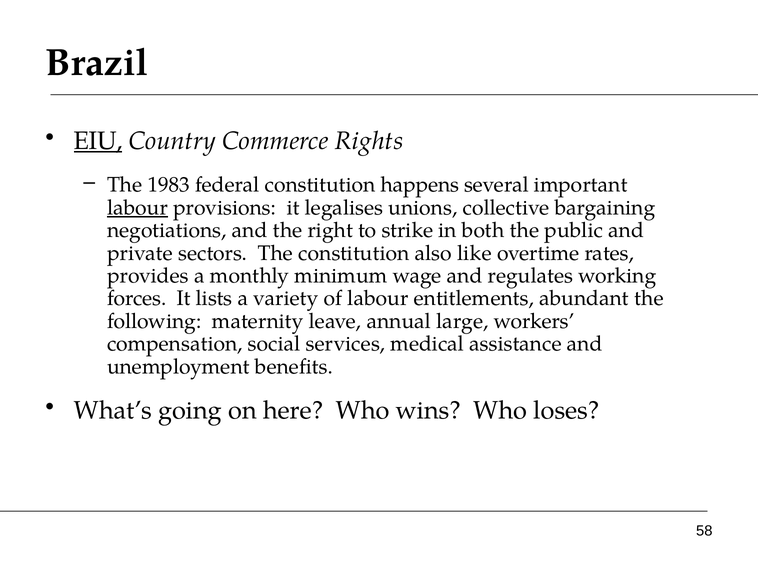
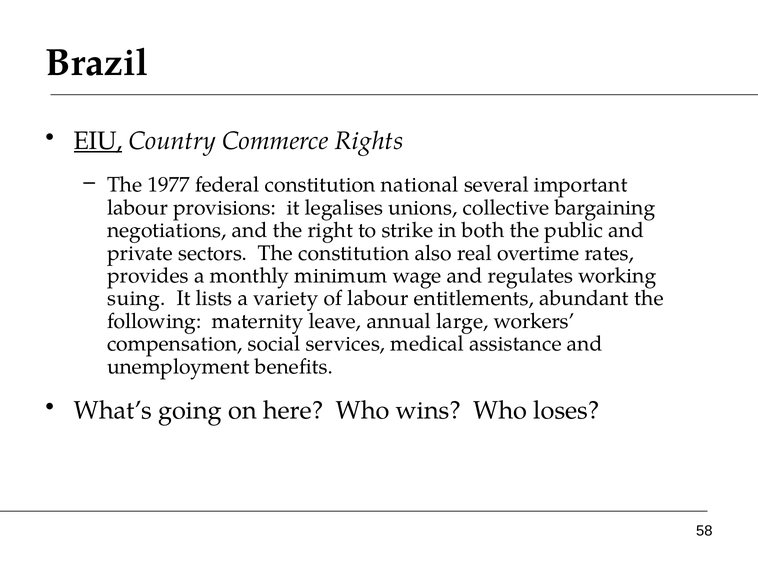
1983: 1983 -> 1977 (169, 185)
happens: happens -> national (420, 185)
labour underline: present -> none (137, 208)
like: like -> real (474, 253)
forces: forces -> suing (136, 299)
